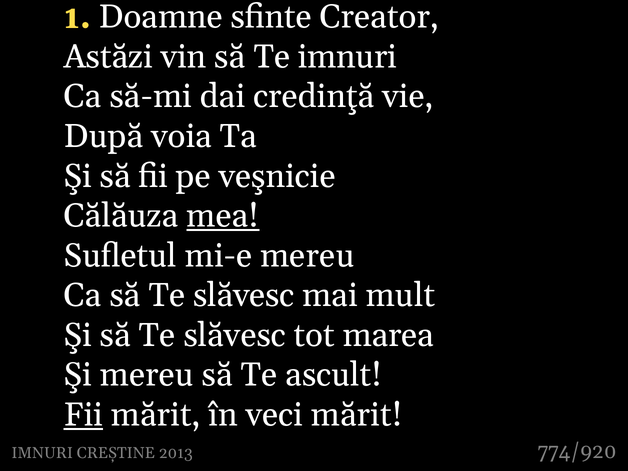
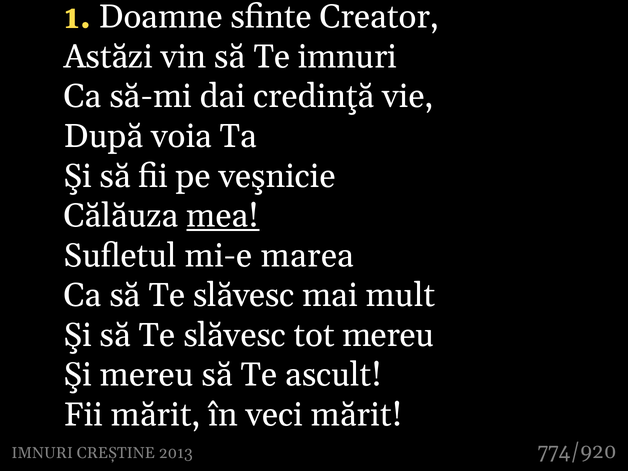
mi-e mereu: mereu -> marea (307, 256)
tot marea: marea -> mereu (388, 335)
Fii underline: present -> none (83, 415)
